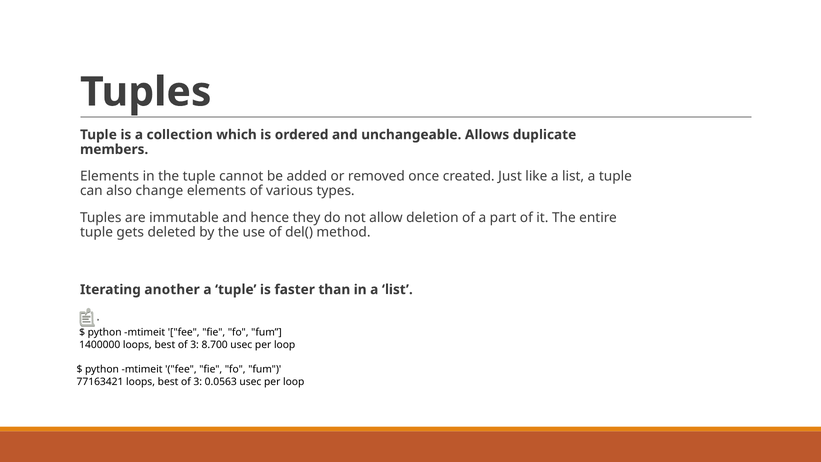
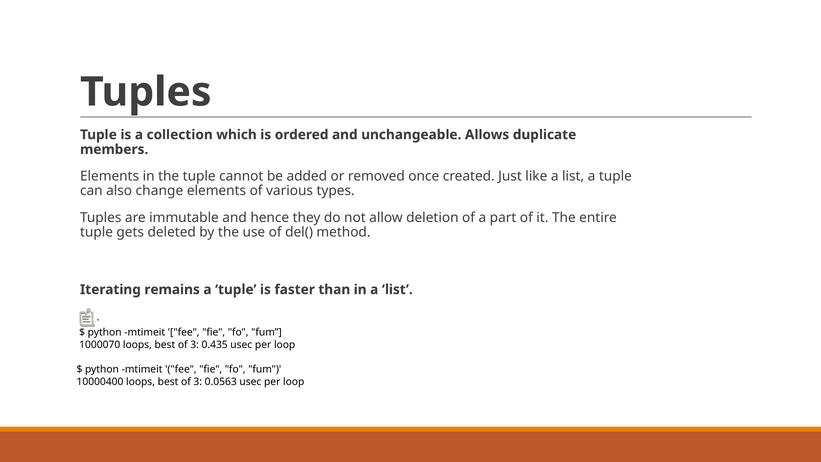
another: another -> remains (172, 289)
1400000: 1400000 -> 1000070 (100, 345)
8.700: 8.700 -> 0.435 (215, 345)
77163421: 77163421 -> 10000400 (100, 382)
